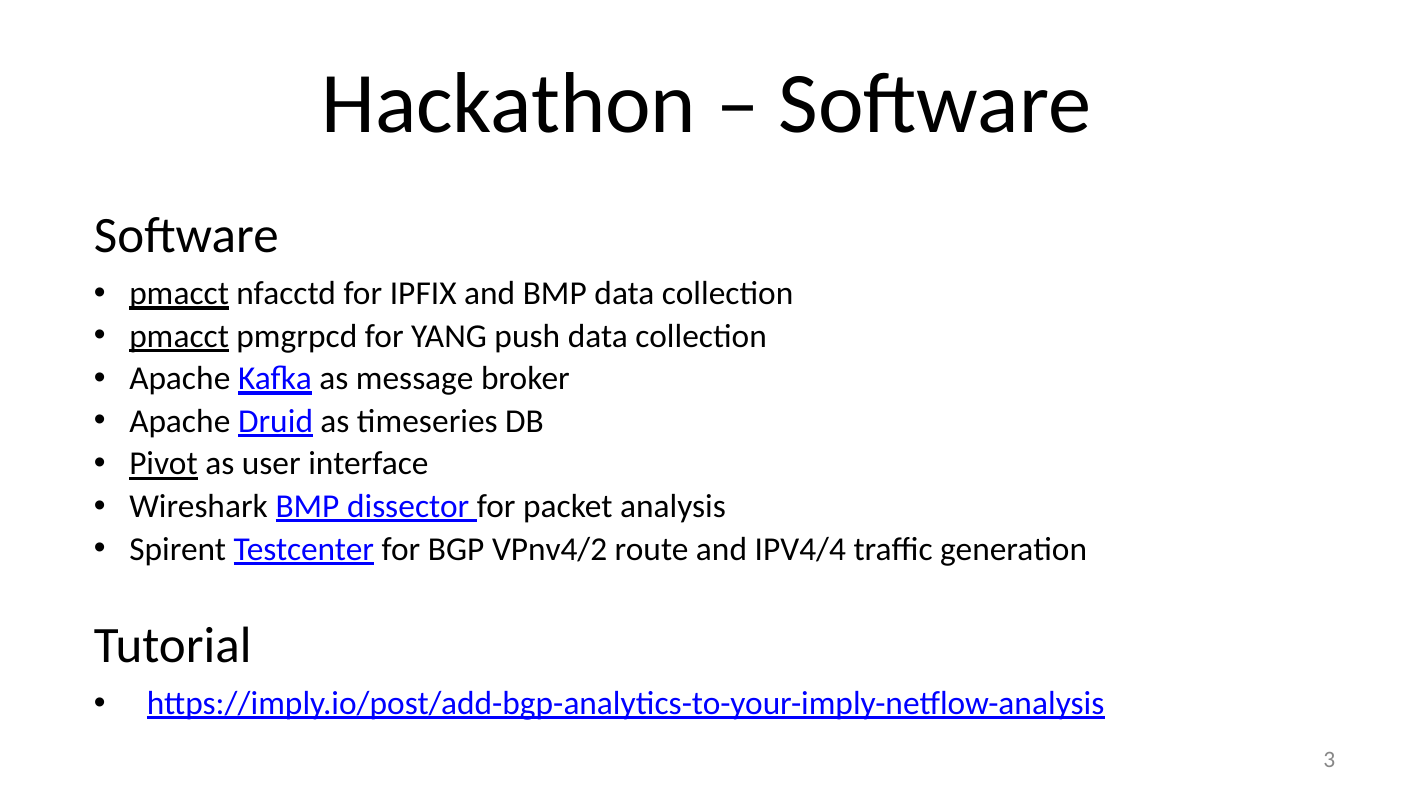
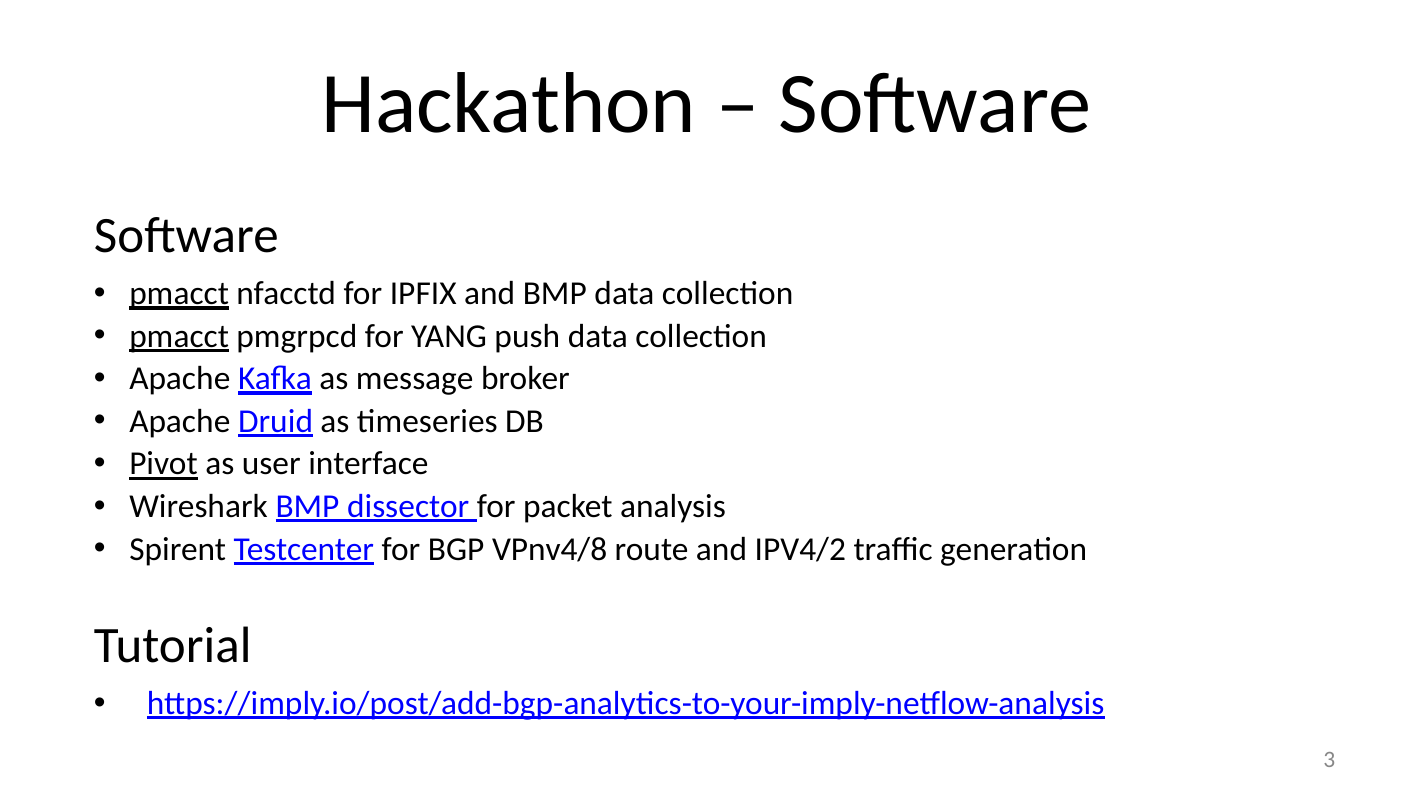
VPnv4/2: VPnv4/2 -> VPnv4/8 (550, 549)
IPV4/4: IPV4/4 -> IPV4/2 (800, 549)
